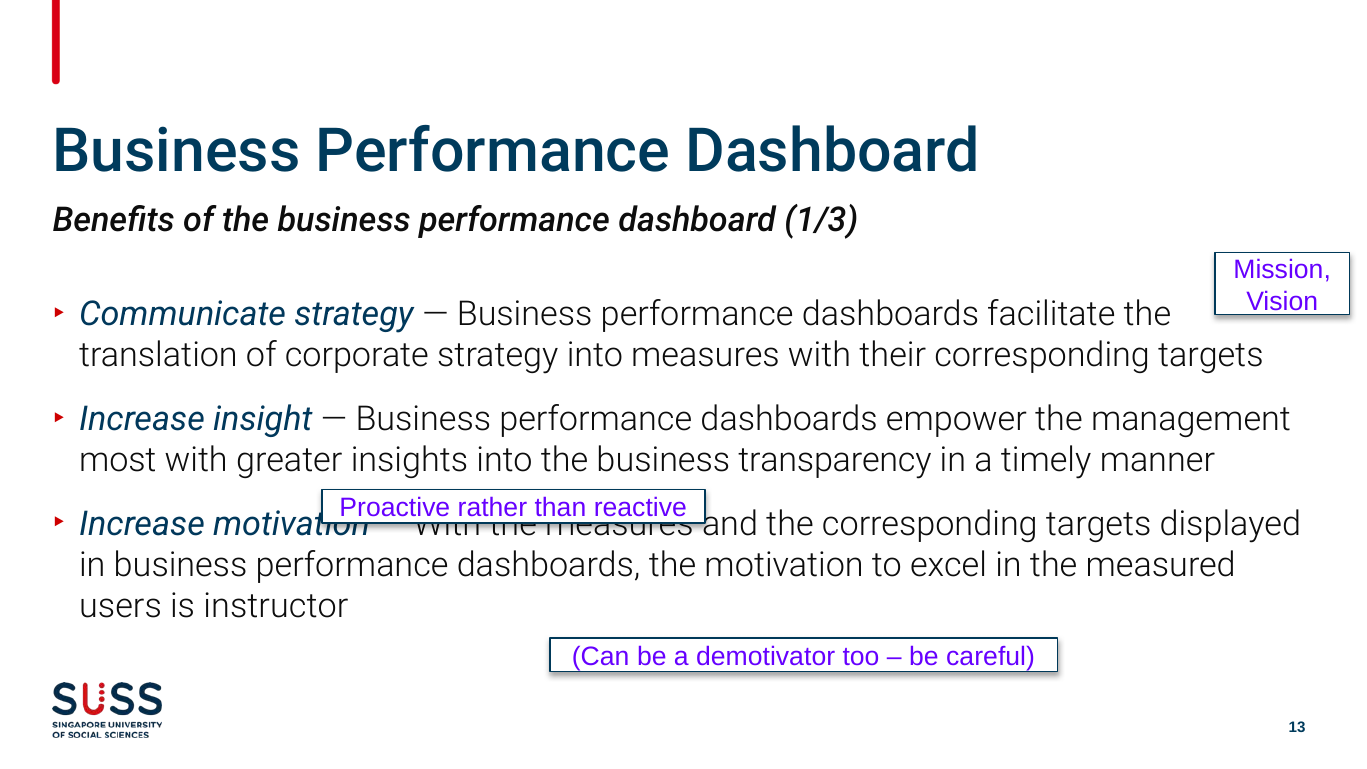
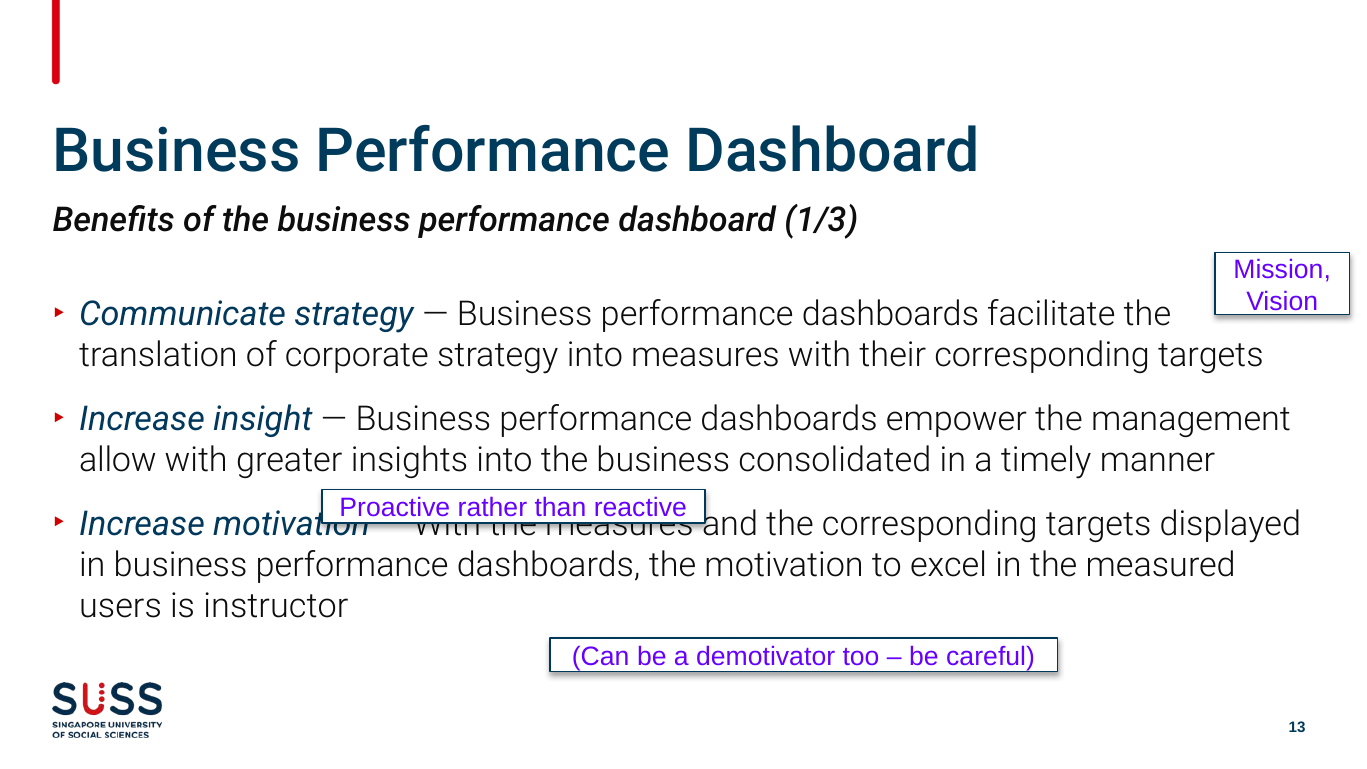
most: most -> allow (118, 460)
transparency: transparency -> consolidated (835, 460)
